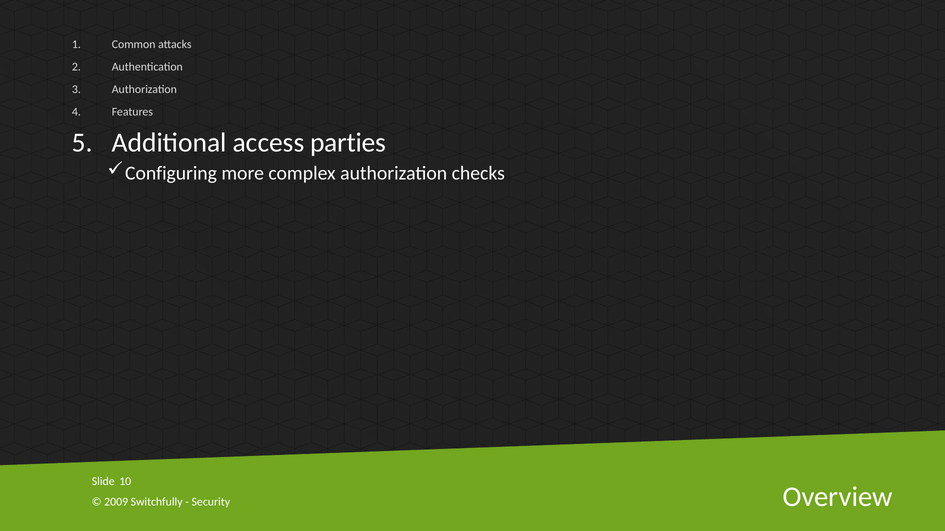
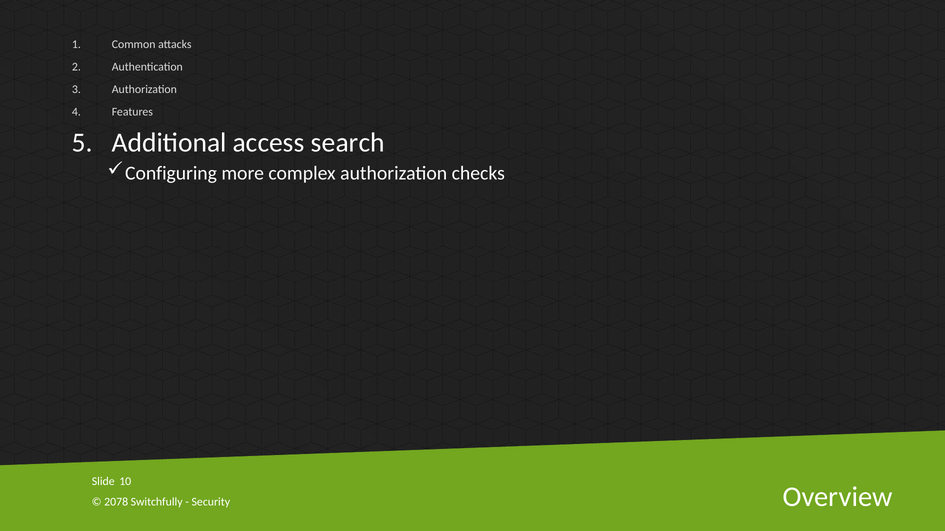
parties: parties -> search (348, 143)
2009: 2009 -> 2078 (116, 502)
